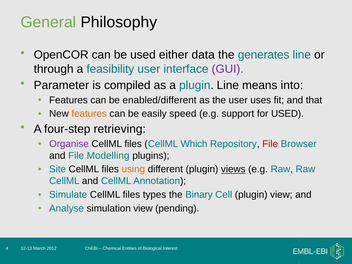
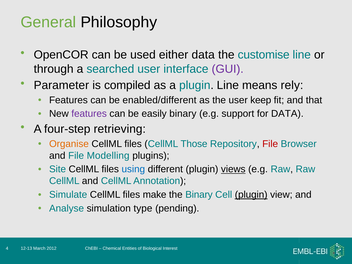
generates: generates -> customise (264, 55)
feasibility: feasibility -> searched (110, 69)
into: into -> rely (292, 85)
uses: uses -> keep (261, 100)
features colour: orange -> purple (89, 114)
easily speed: speed -> binary (183, 114)
for USED: USED -> DATA (287, 114)
Organise colour: purple -> orange (69, 144)
Which: Which -> Those (194, 144)
using colour: orange -> blue (133, 169)
types: types -> make (155, 195)
plugin underline: none -> present (251, 195)
simulation view: view -> type (143, 208)
